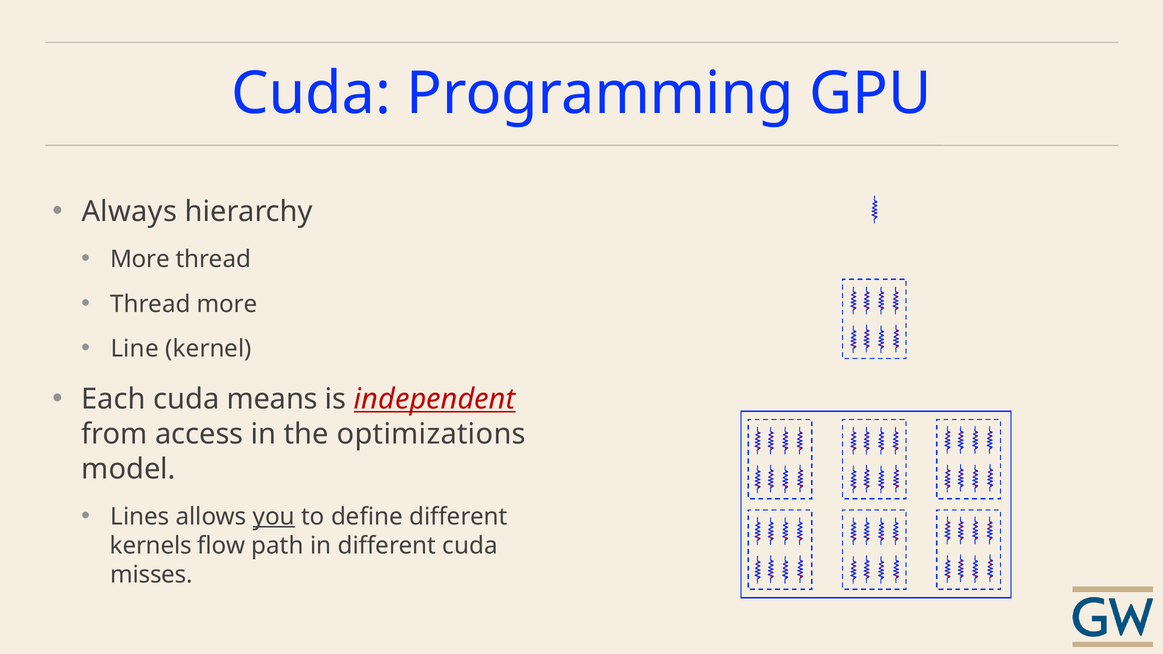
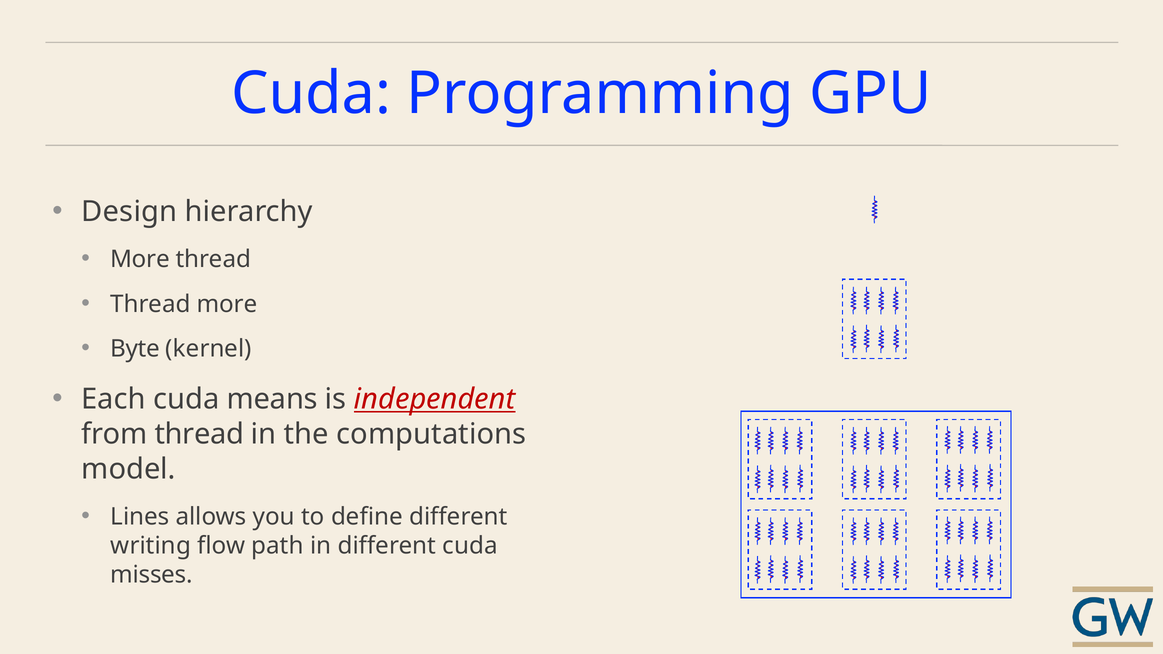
Always: Always -> Design (129, 212)
Line: Line -> Byte (135, 349)
from access: access -> thread (199, 434)
optimizations: optimizations -> computations (431, 434)
you underline: present -> none (274, 517)
kernels: kernels -> writing (151, 546)
